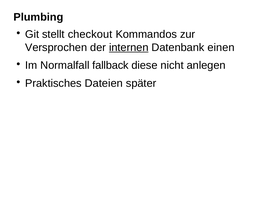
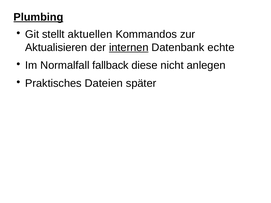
Plumbing underline: none -> present (38, 17)
checkout: checkout -> aktuellen (90, 34)
Versprochen: Versprochen -> Aktualisieren (56, 47)
einen: einen -> echte (221, 47)
